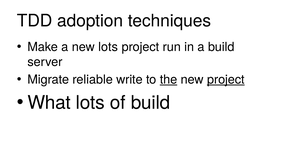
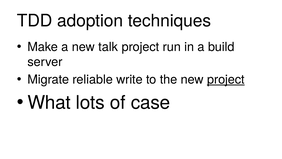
new lots: lots -> talk (108, 47)
the underline: present -> none (169, 79)
of build: build -> case (151, 102)
